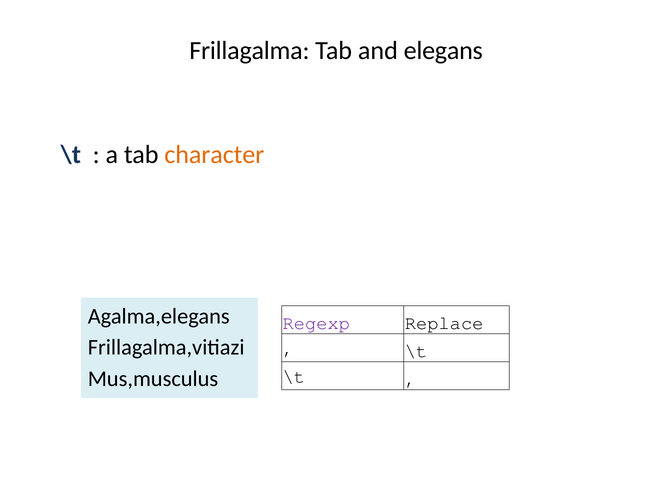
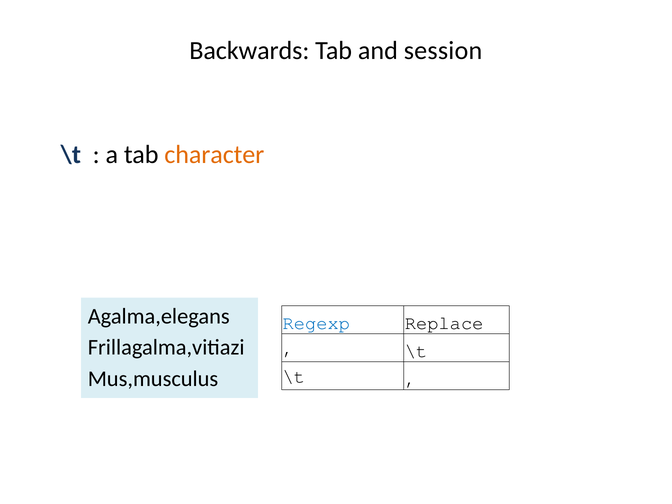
Frillagalma: Frillagalma -> Backwards (249, 50)
elegans: elegans -> session (443, 50)
Regexp colour: purple -> blue (316, 323)
